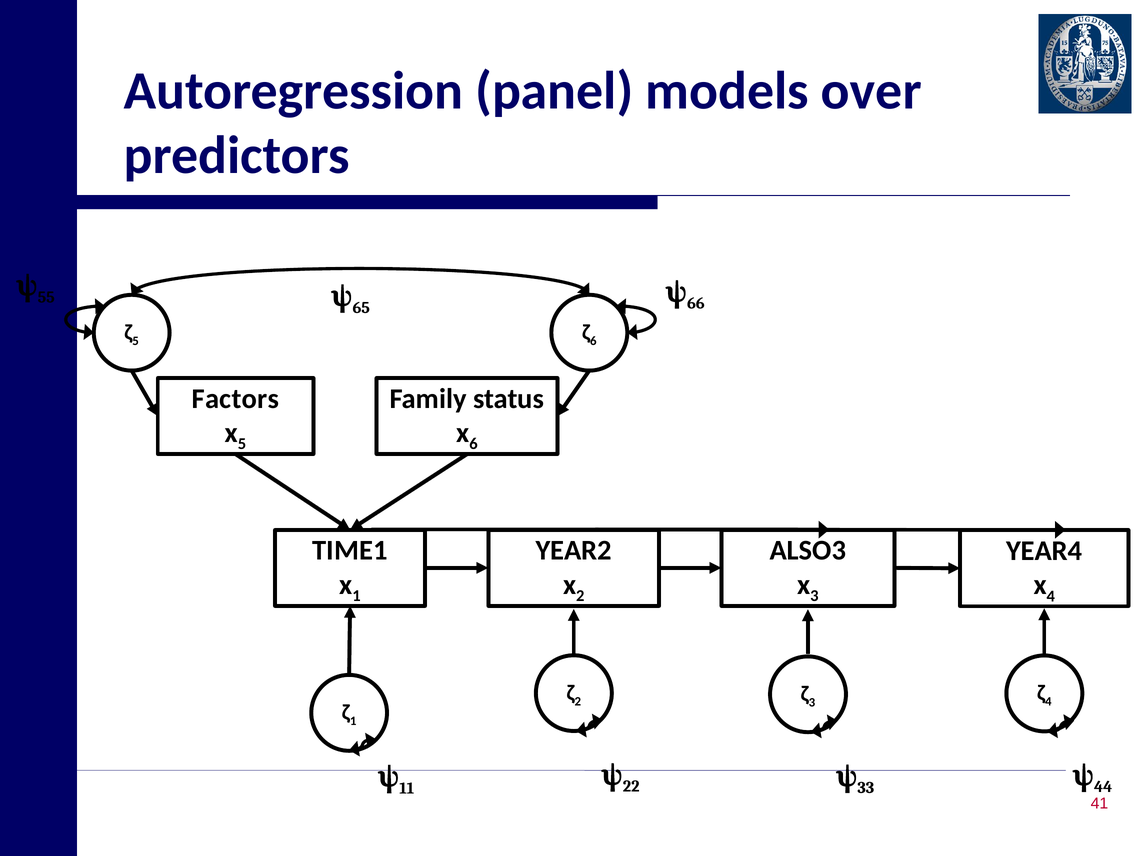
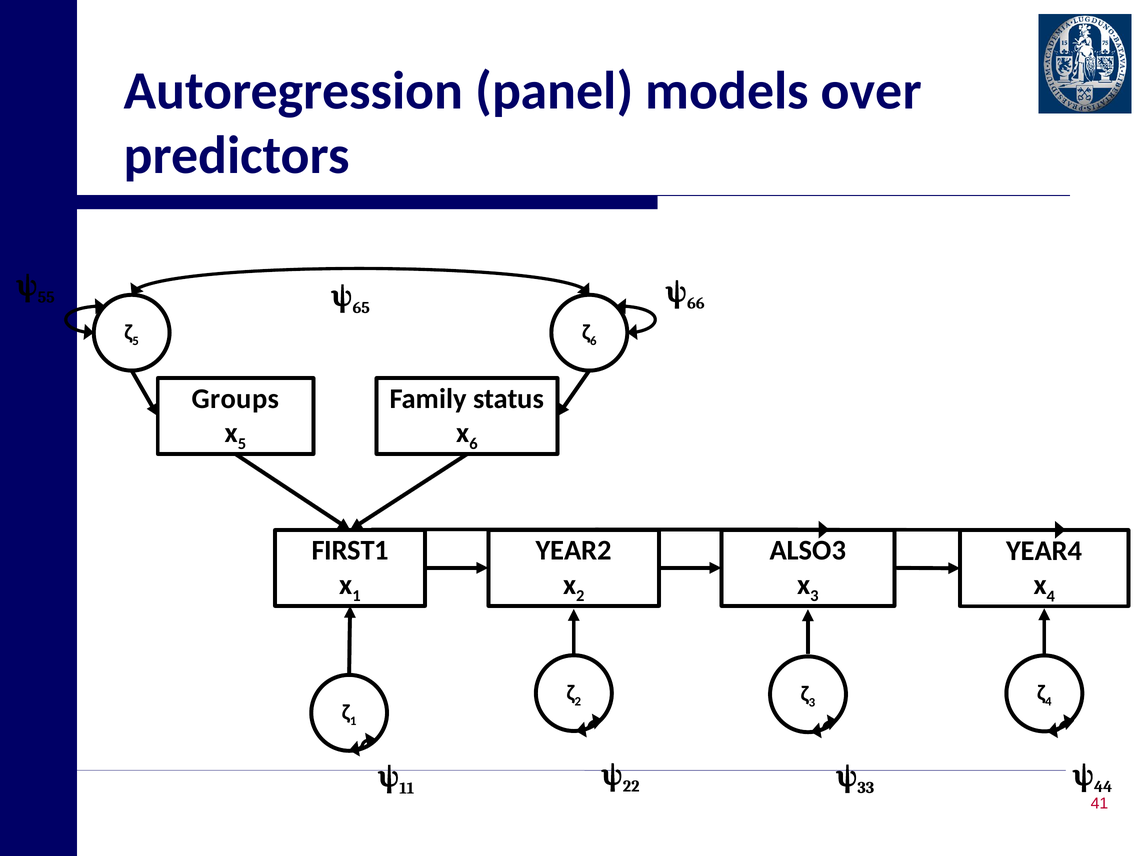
Factors: Factors -> Groups (235, 399)
TIME1: TIME1 -> FIRST1 (350, 551)
